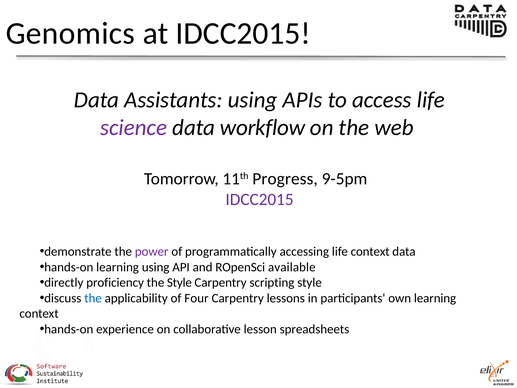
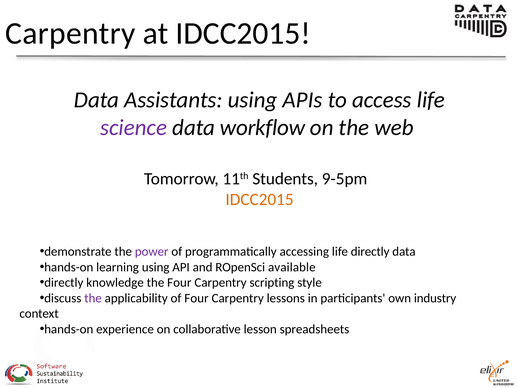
Genomics: Genomics -> Carpentry (70, 33)
Progress: Progress -> Students (285, 179)
IDCC2015 colour: purple -> orange (260, 199)
life context: context -> directly (370, 251)
proficiency: proficiency -> knowledge (115, 282)
the Style: Style -> Four (179, 282)
the colour: blue -> purple (93, 298)
own learning: learning -> industry (435, 298)
